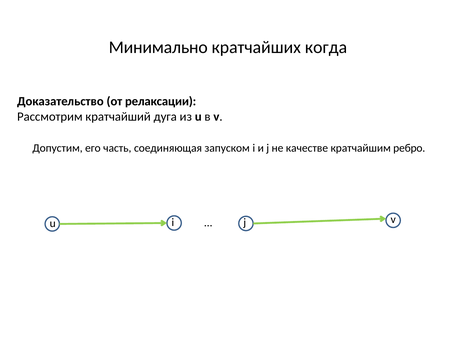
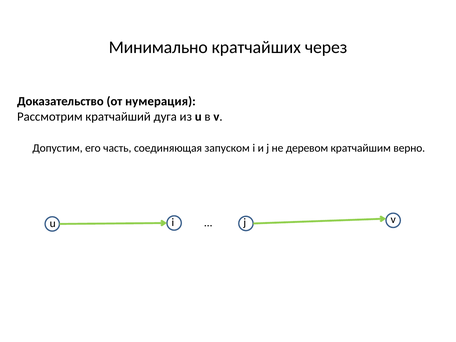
когда: когда -> через (326, 47)
релаксации: релаксации -> нумерация (160, 101)
качестве: качестве -> деревом (307, 148)
ребро: ребро -> верно (409, 148)
